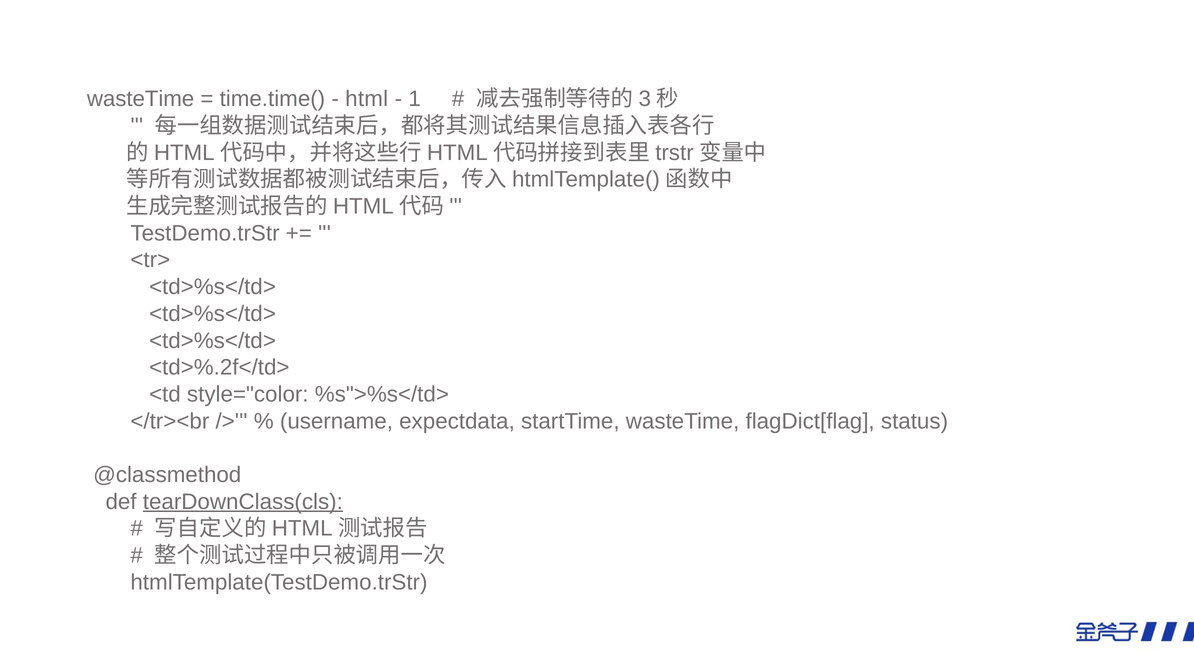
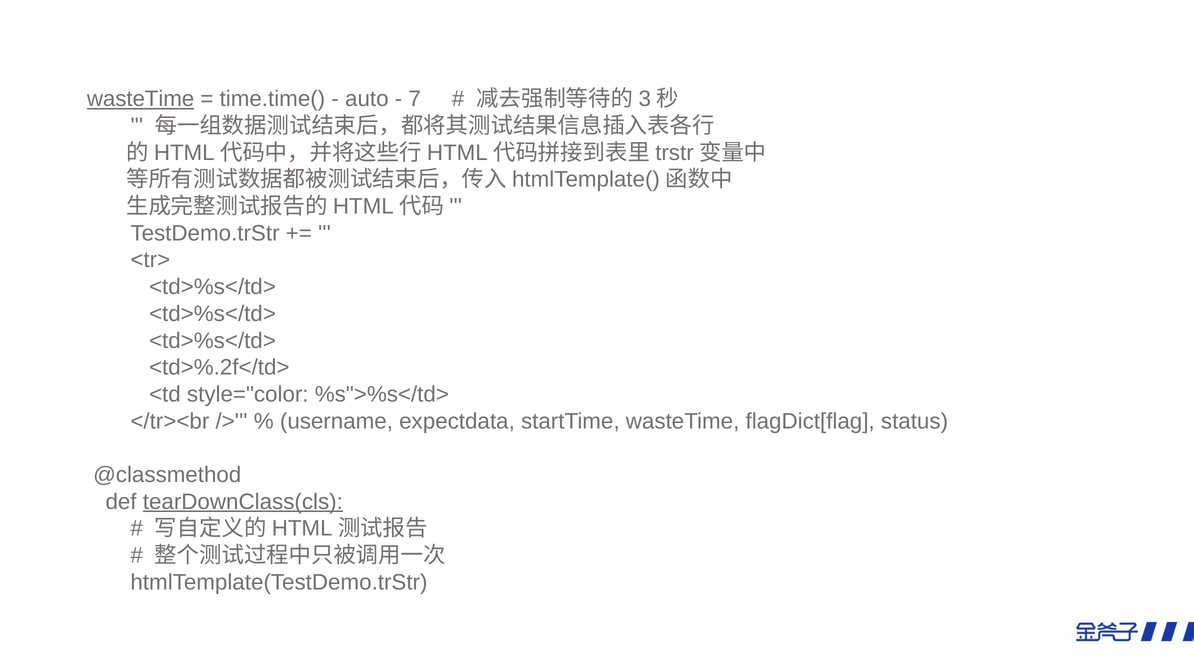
wasteTime underline: none -> present (141, 99)
html: html -> auto (367, 99)
1: 1 -> 7 (415, 99)
